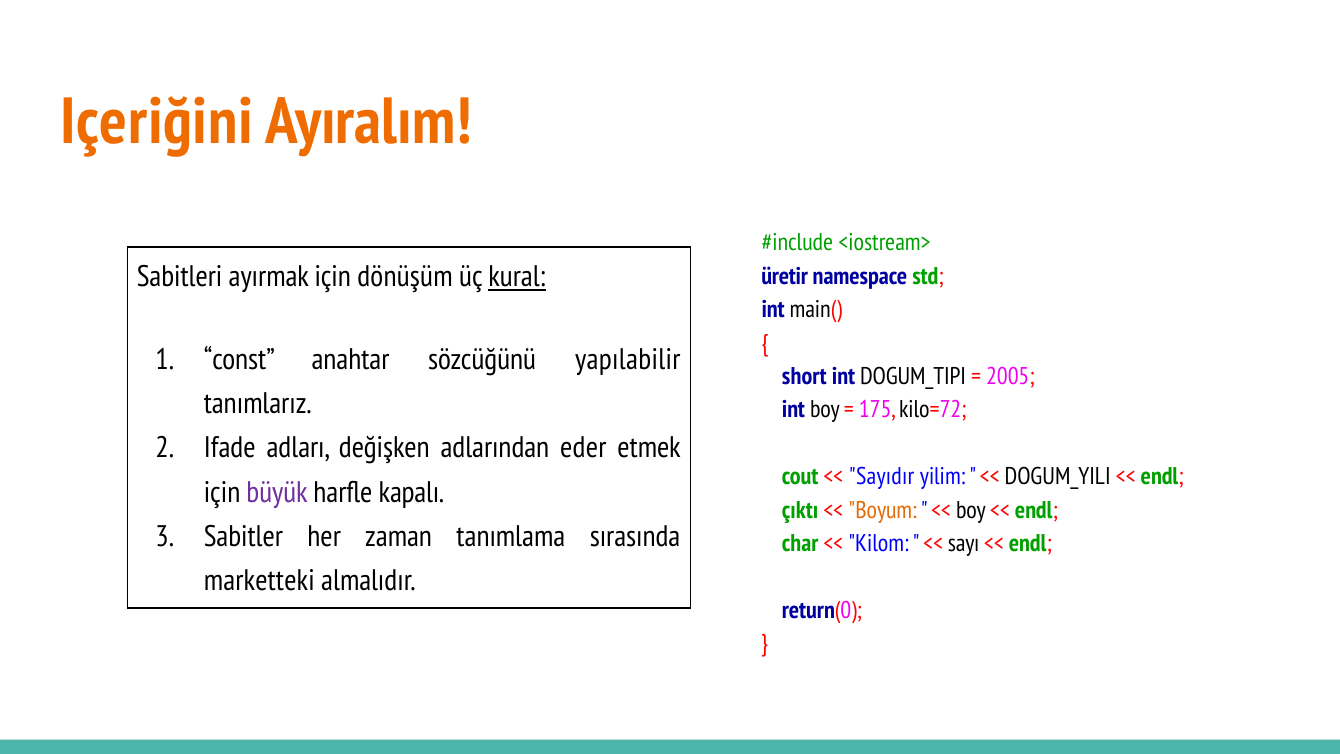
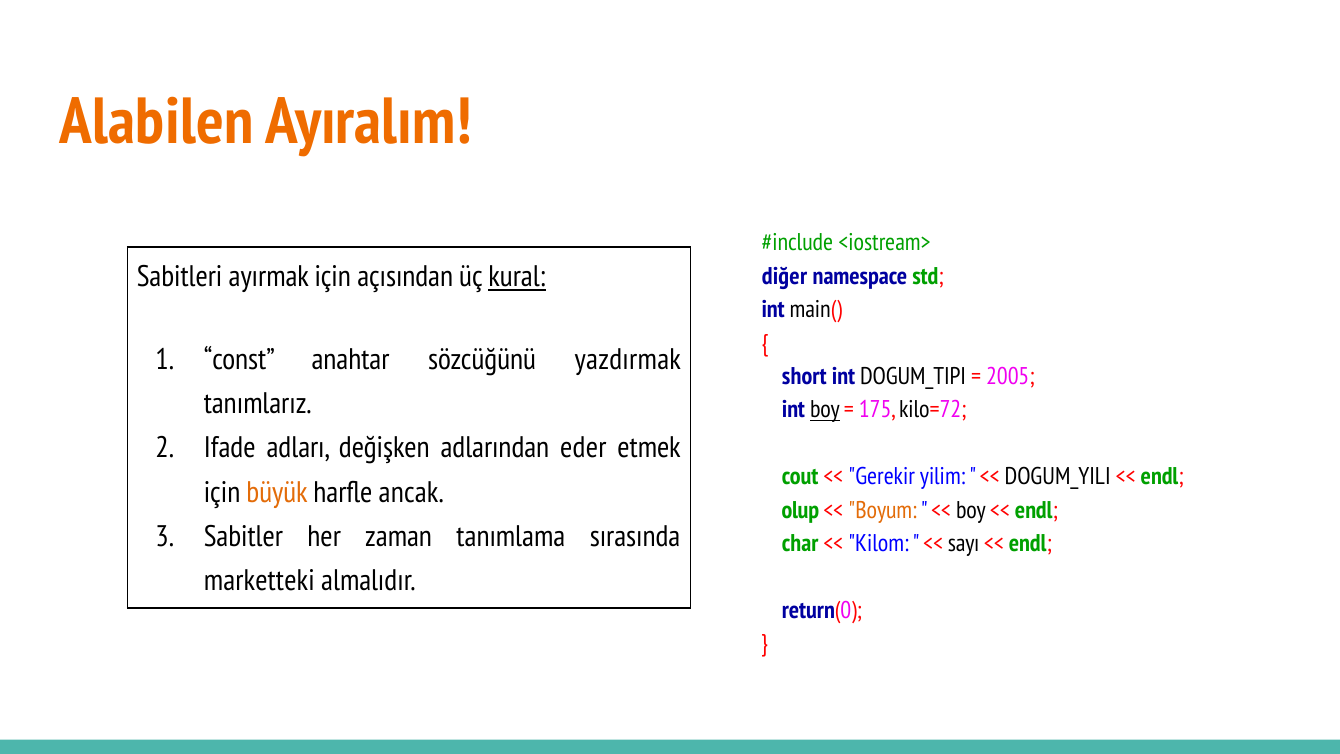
Içeriğini: Içeriğini -> Alabilen (157, 122)
dönüşüm: dönüşüm -> açısından (405, 277)
üretir: üretir -> diğer (784, 276)
yapılabilir: yapılabilir -> yazdırmak (628, 360)
boy underline: none -> present (825, 410)
Sayıdır: Sayıdır -> Gerekir (882, 477)
büyük colour: purple -> orange (277, 492)
kapalı: kapalı -> ancak (411, 492)
çıktı: çıktı -> olup (800, 510)
